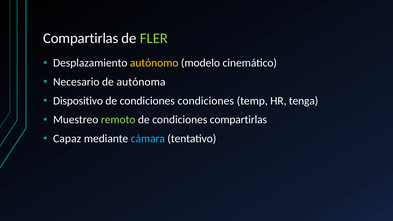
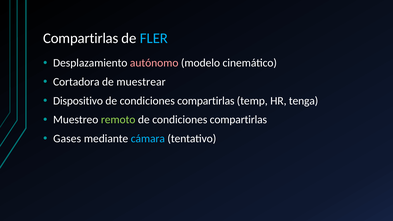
FLER colour: light green -> light blue (154, 38)
autónomo colour: yellow -> pink (154, 63)
Necesario: Necesario -> Cortadora (76, 82)
autónoma: autónoma -> muestrear (141, 82)
condiciones: condiciones -> compartirlas (206, 101)
Capaz: Capaz -> Gases (67, 139)
